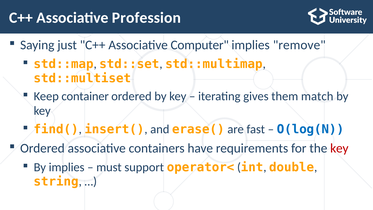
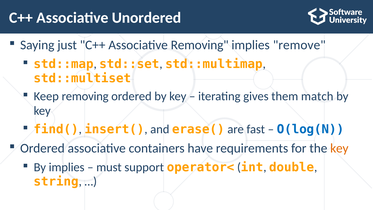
Profession: Profession -> Unordered (147, 18)
Associative Computer: Computer -> Removing (200, 45)
Keep container: container -> removing (85, 96)
key colour: red -> orange (339, 148)
